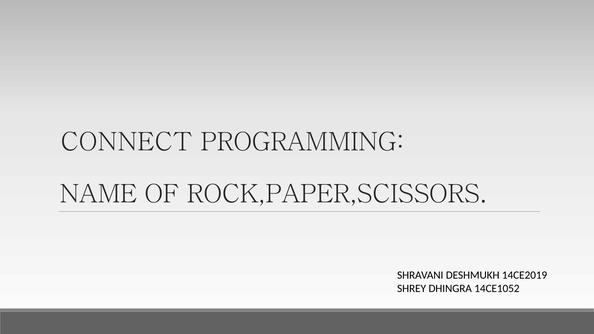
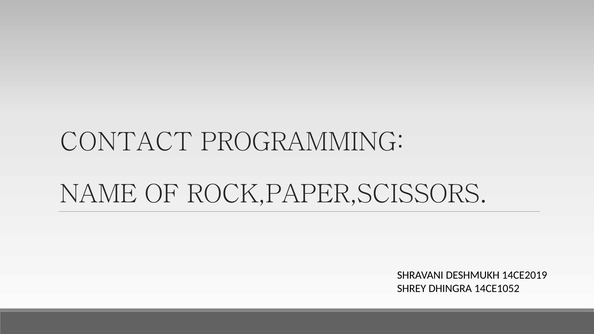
CONNECT: CONNECT -> CONTACT (126, 142)
